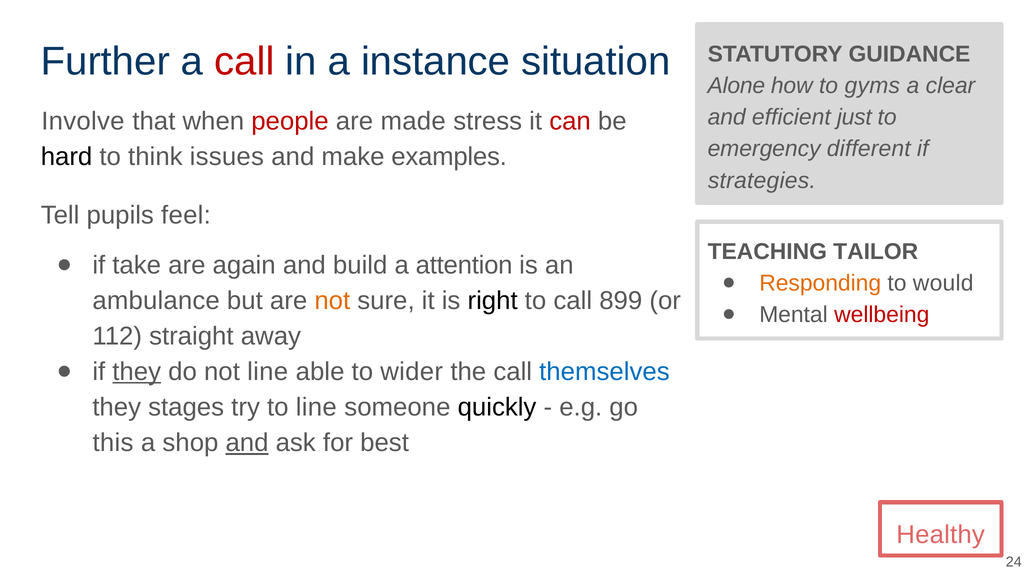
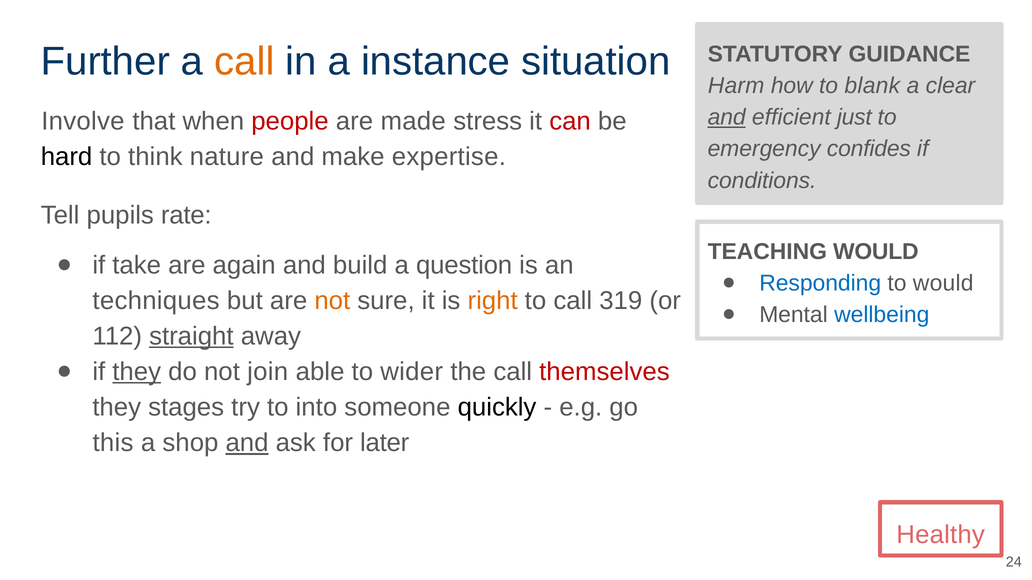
call colour: red -> orange (244, 62)
Alone: Alone -> Harm (736, 86)
gyms: gyms -> blank (872, 86)
and underline: none -> present (727, 117)
different: different -> confides (869, 149)
issues: issues -> nature (227, 157)
examples: examples -> expertise (449, 157)
strategies: strategies -> conditions (762, 181)
feel: feel -> rate (186, 215)
TEACHING TAILOR: TAILOR -> WOULD (876, 252)
attention: attention -> question (464, 265)
Responding colour: orange -> blue (820, 283)
ambulance: ambulance -> techniques (156, 301)
right colour: black -> orange (493, 301)
899: 899 -> 319 (621, 301)
wellbeing colour: red -> blue (882, 315)
straight underline: none -> present (191, 337)
not line: line -> join (268, 372)
themselves colour: blue -> red (604, 372)
to line: line -> into (316, 408)
best: best -> later (385, 443)
